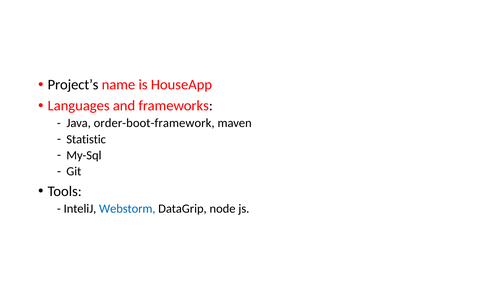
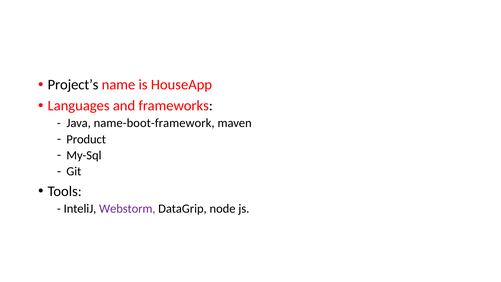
order-boot-framework: order-boot-framework -> name-boot-framework (154, 123)
Statistic: Statistic -> Product (86, 139)
Webstorm colour: blue -> purple (127, 208)
